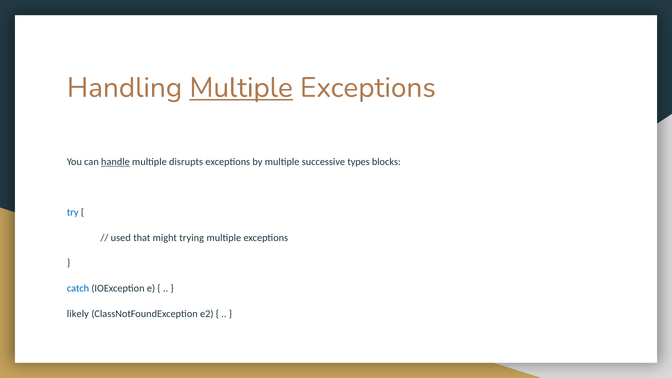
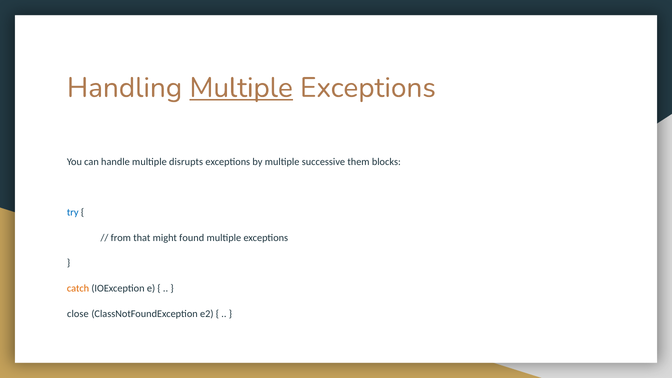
handle underline: present -> none (115, 162)
types: types -> them (358, 162)
used: used -> from (121, 238)
trying: trying -> found (192, 238)
catch colour: blue -> orange (78, 288)
likely: likely -> close (78, 314)
